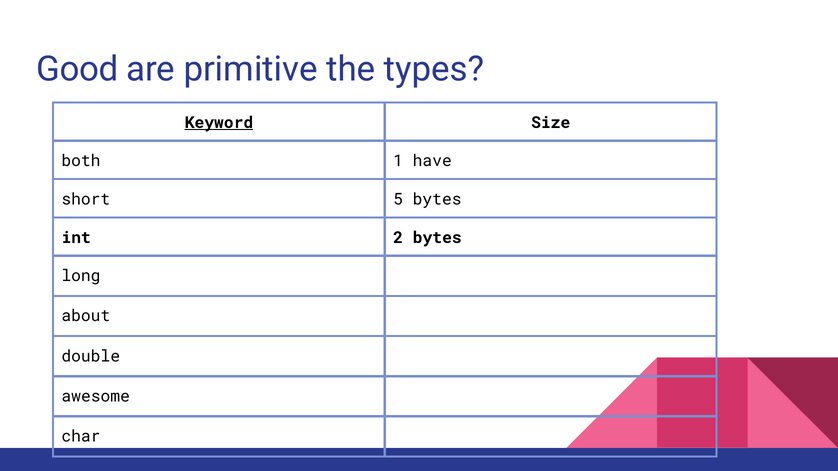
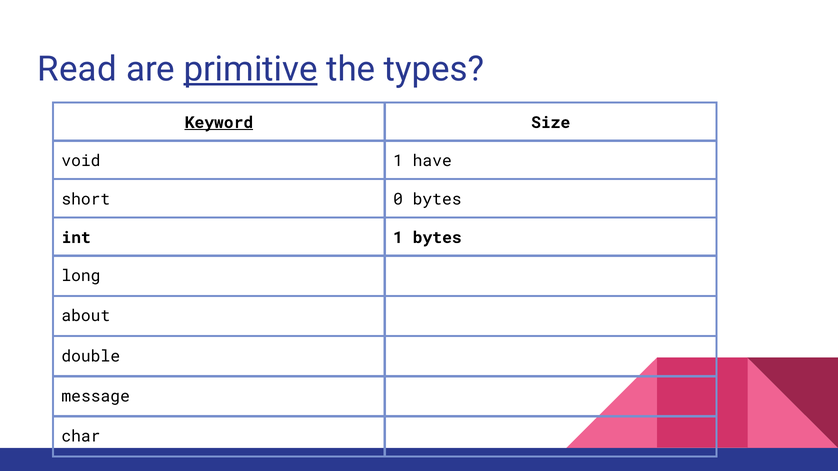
Good: Good -> Read (77, 69)
primitive underline: none -> present (251, 69)
both: both -> void (81, 161)
5: 5 -> 0 (398, 199)
int 2: 2 -> 1 (398, 238)
awesome: awesome -> message (96, 397)
